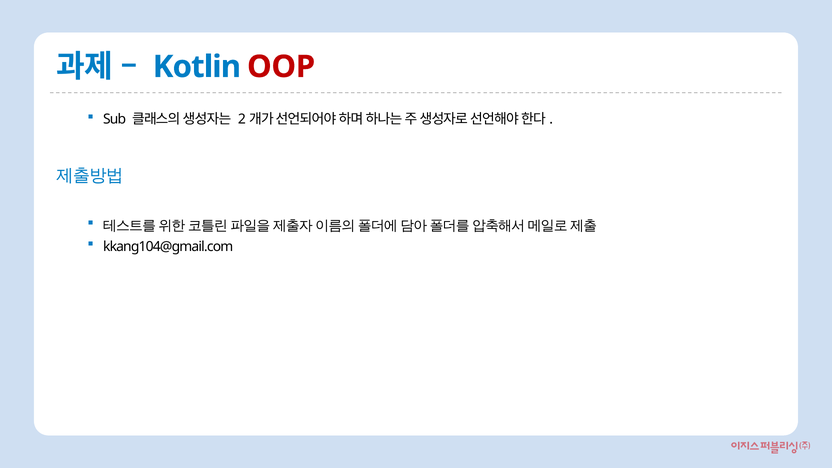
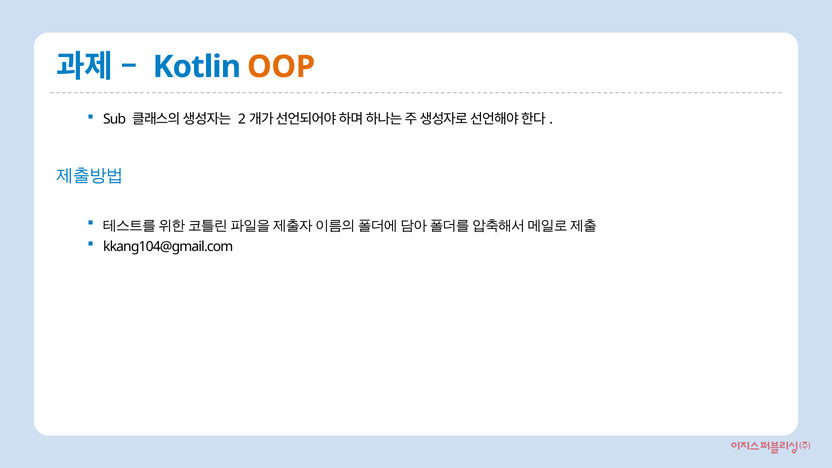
OOP colour: red -> orange (281, 67)
